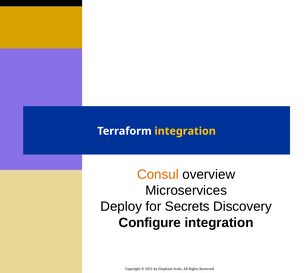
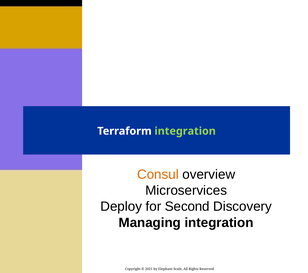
integration colour: yellow -> light green (185, 131)
Secrets: Secrets -> Second (187, 206)
Configure: Configure -> Managing (150, 222)
